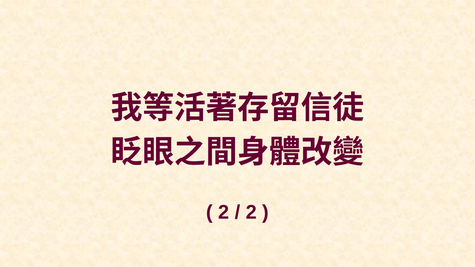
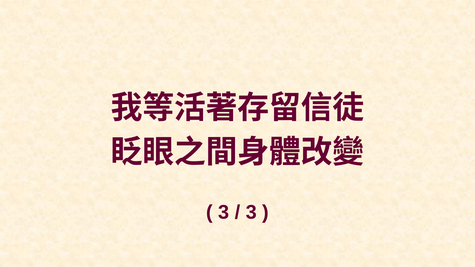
2: 2 -> 3 (224, 213)
2: 2 -> 3 (251, 213)
